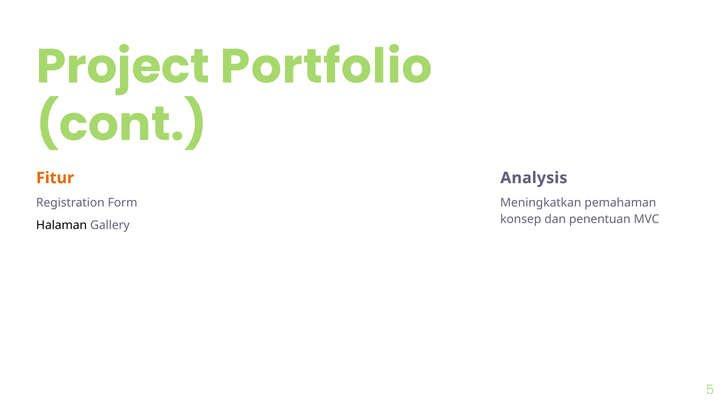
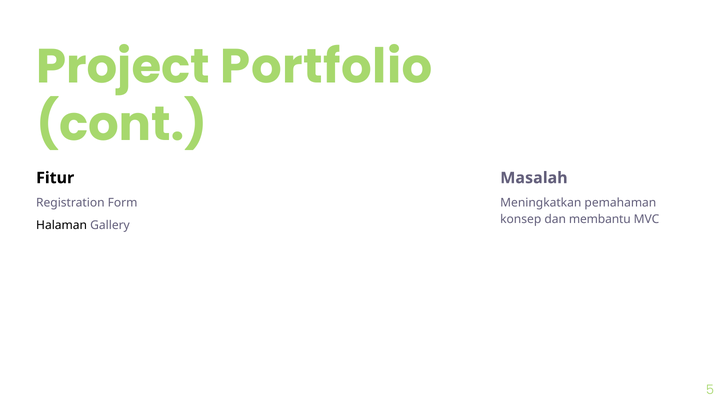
Fitur colour: orange -> black (55, 178)
Analysis: Analysis -> Masalah (534, 178)
penentuan: penentuan -> membantu (600, 220)
